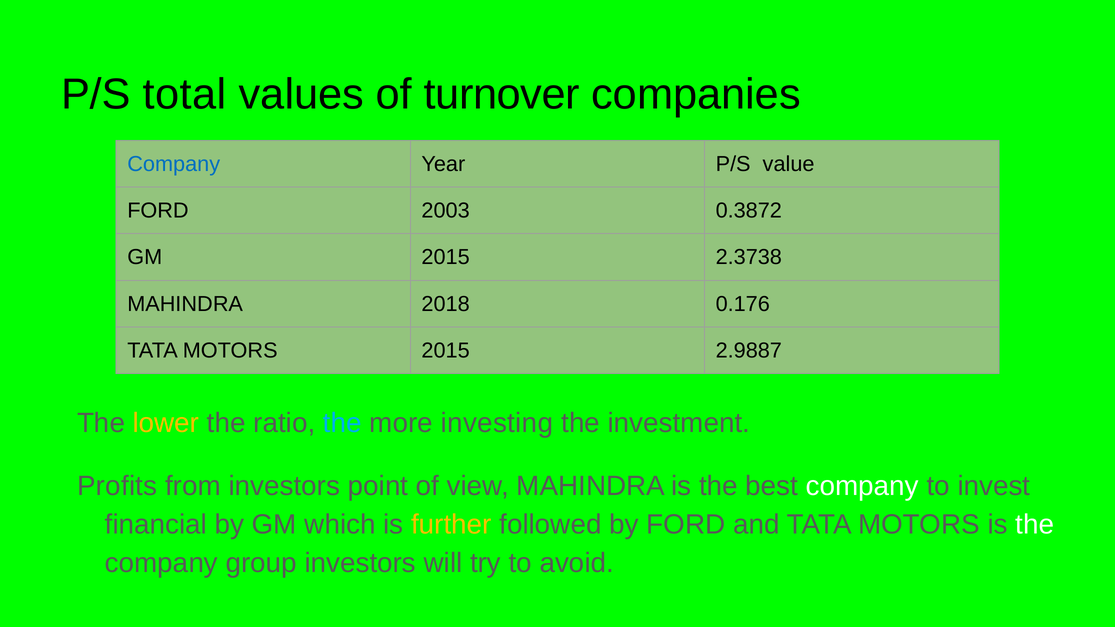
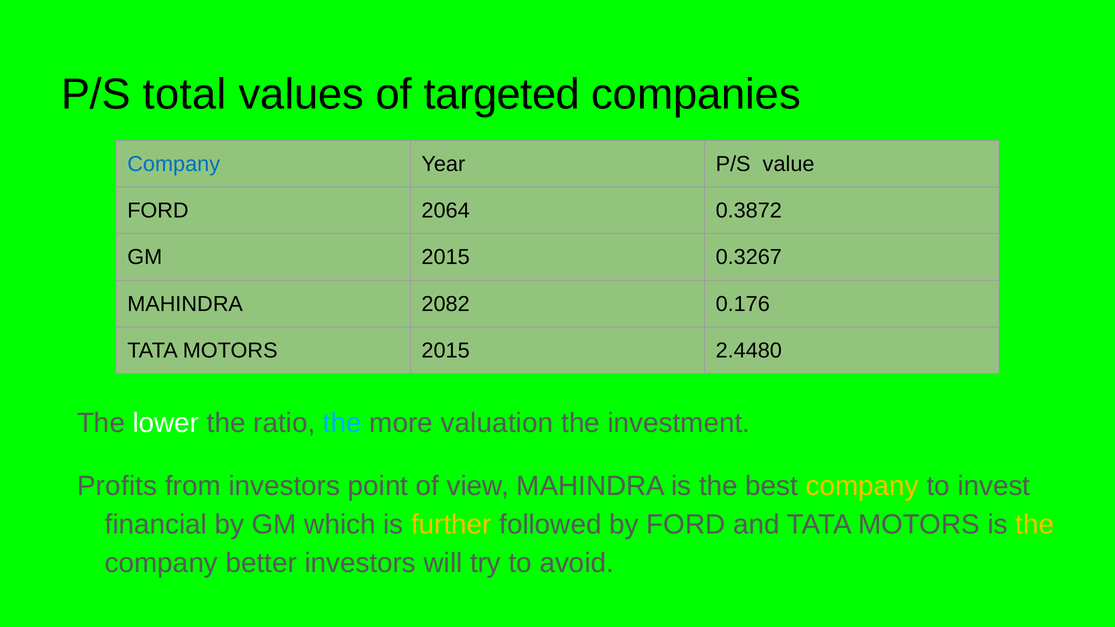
turnover: turnover -> targeted (502, 94)
2003: 2003 -> 2064 (446, 211)
2.3738: 2.3738 -> 0.3267 (749, 257)
2018: 2018 -> 2082 (446, 304)
2.9887: 2.9887 -> 2.4480 (749, 351)
lower colour: yellow -> white (166, 423)
investing: investing -> valuation (497, 423)
company colour: white -> yellow (862, 486)
the colour: white -> yellow (1035, 525)
group: group -> better (261, 563)
